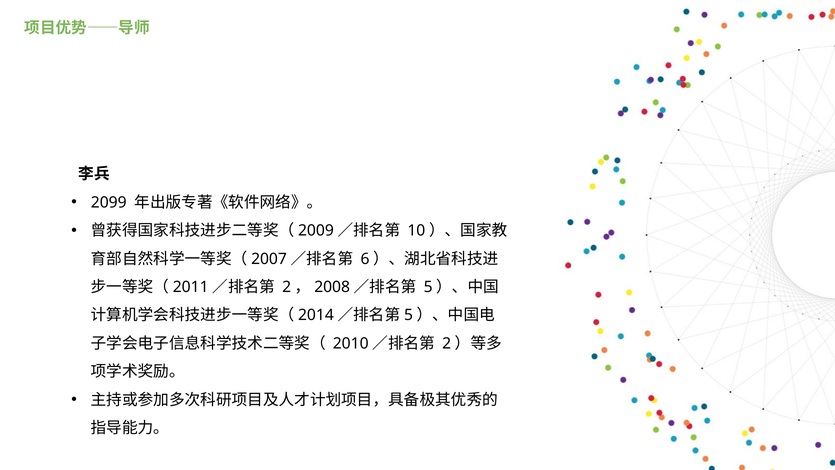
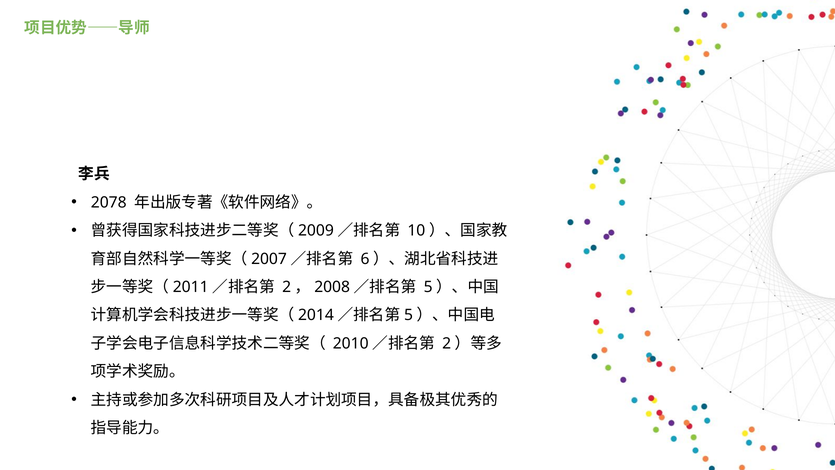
2099: 2099 -> 2078 (109, 202)
